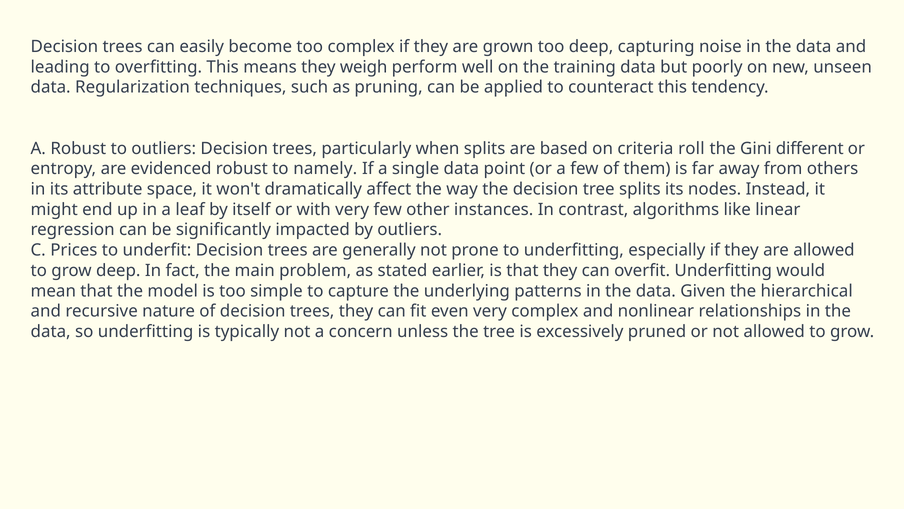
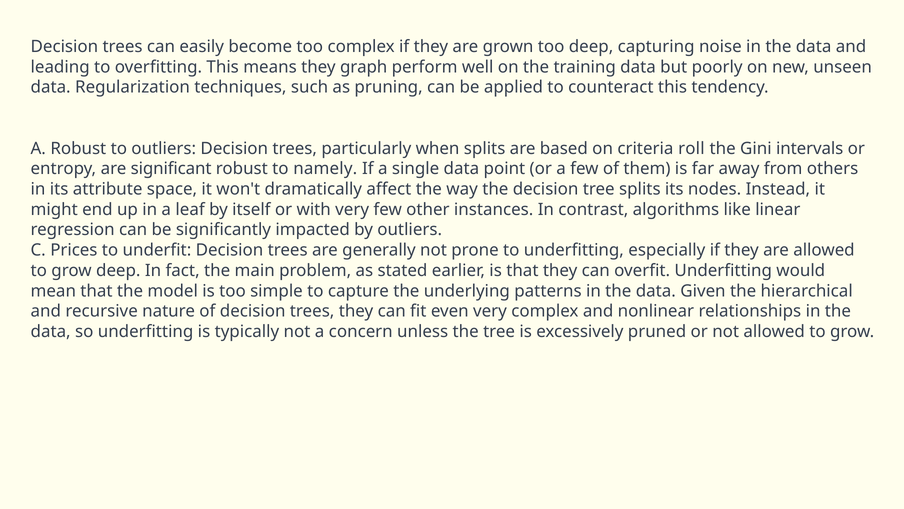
weigh: weigh -> graph (364, 67)
different: different -> intervals (810, 148)
evidenced: evidenced -> significant (171, 169)
